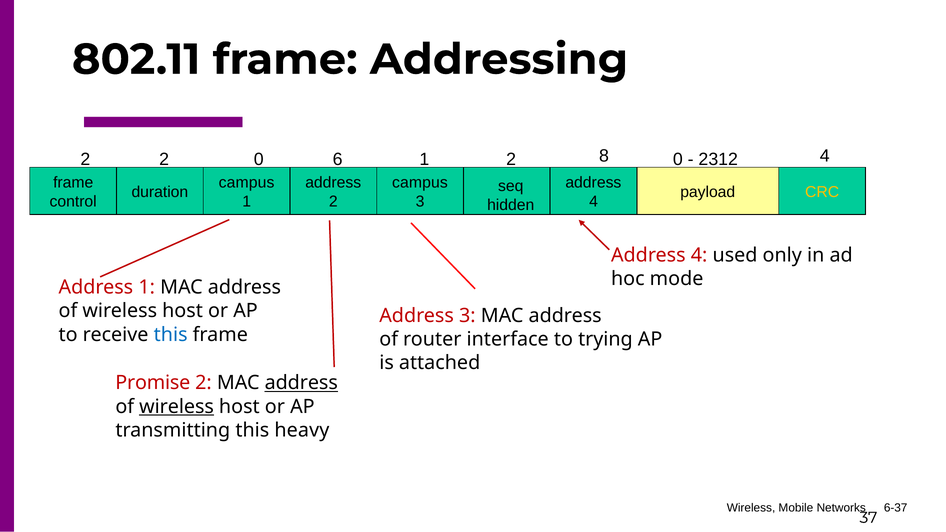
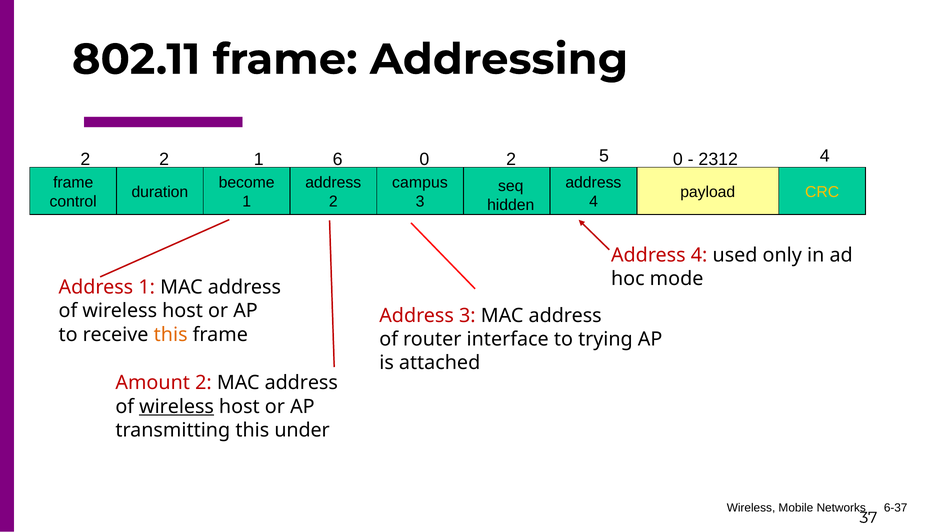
2 0: 0 -> 1 (259, 159)
6 1: 1 -> 0 (424, 159)
8: 8 -> 5 (604, 156)
campus: campus -> become (247, 183)
this colour: blue -> orange (171, 335)
Promise: Promise -> Amount (153, 383)
address underline: present -> none (301, 383)
heavy: heavy -> under (302, 430)
